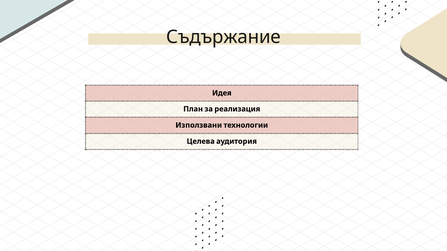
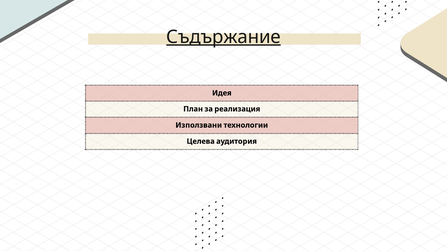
Съдържание underline: none -> present (223, 37)
